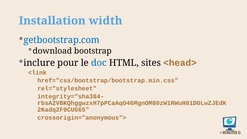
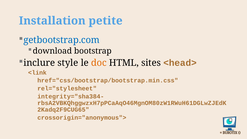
width: width -> petite (106, 21)
pour: pour -> style (68, 63)
doc colour: blue -> orange (99, 63)
